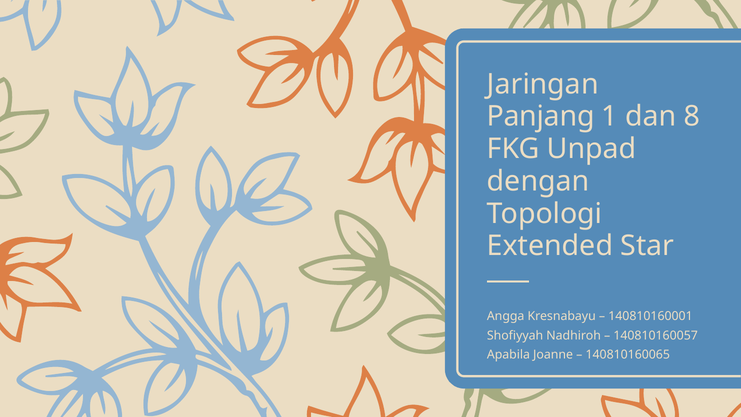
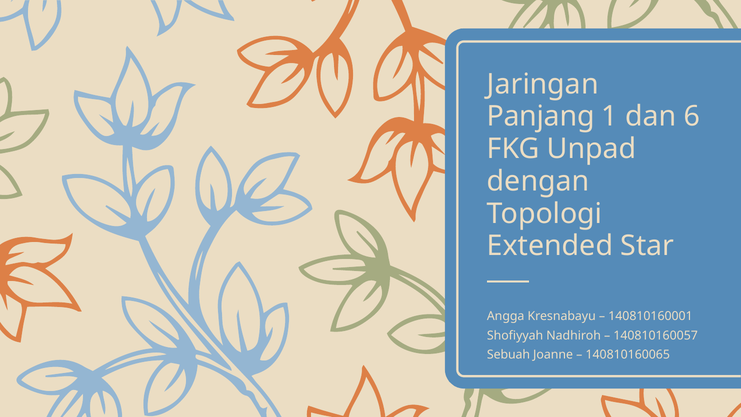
8: 8 -> 6 (692, 117)
Apabila: Apabila -> Sebuah (509, 355)
